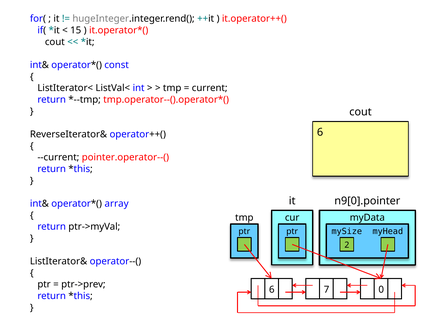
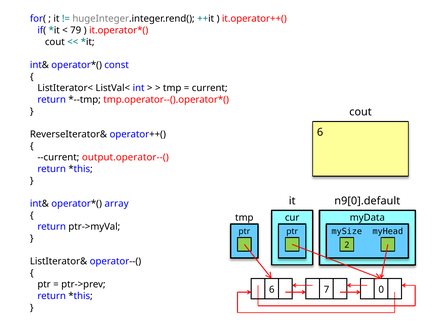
15: 15 -> 79 (76, 30)
pointer.operator--(: pointer.operator--( -> output.operator--( (125, 158)
n9[0].pointer: n9[0].pointer -> n9[0].default (367, 201)
